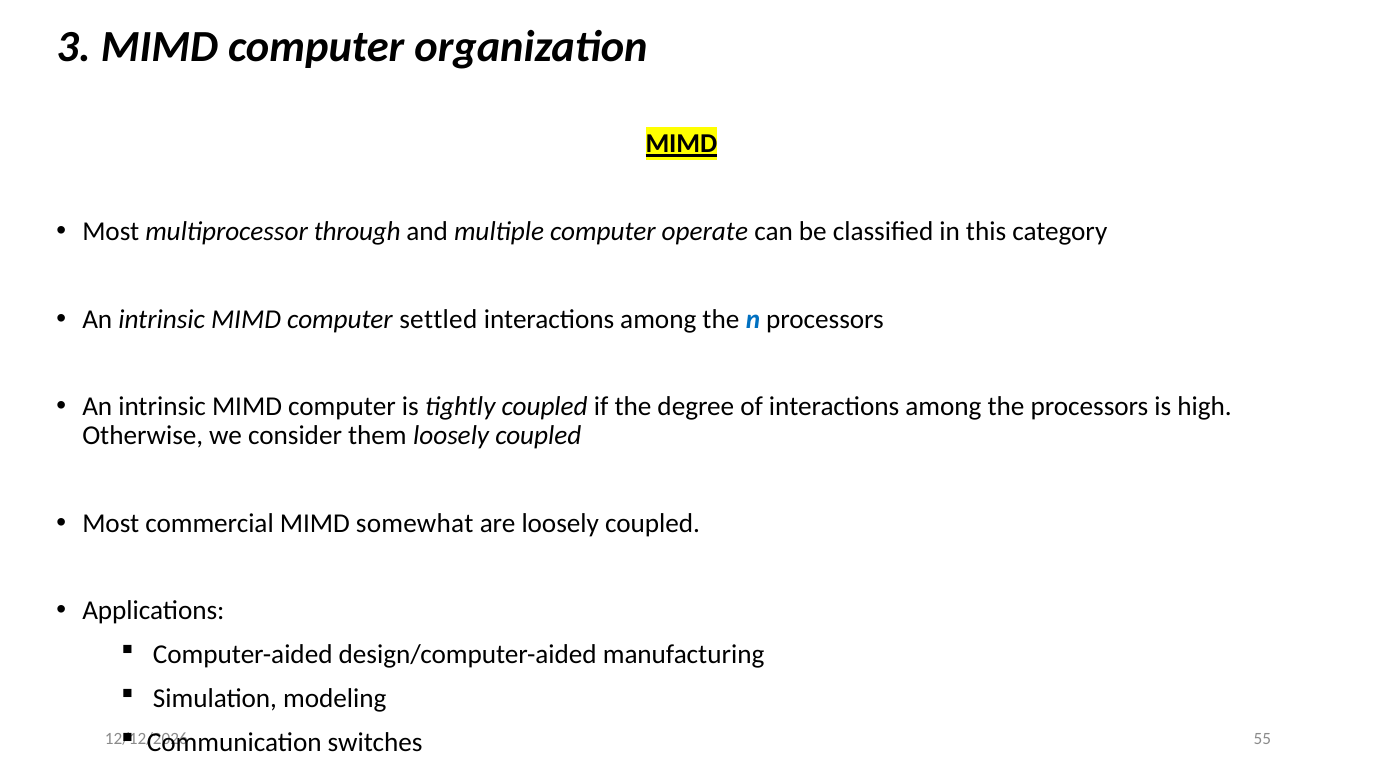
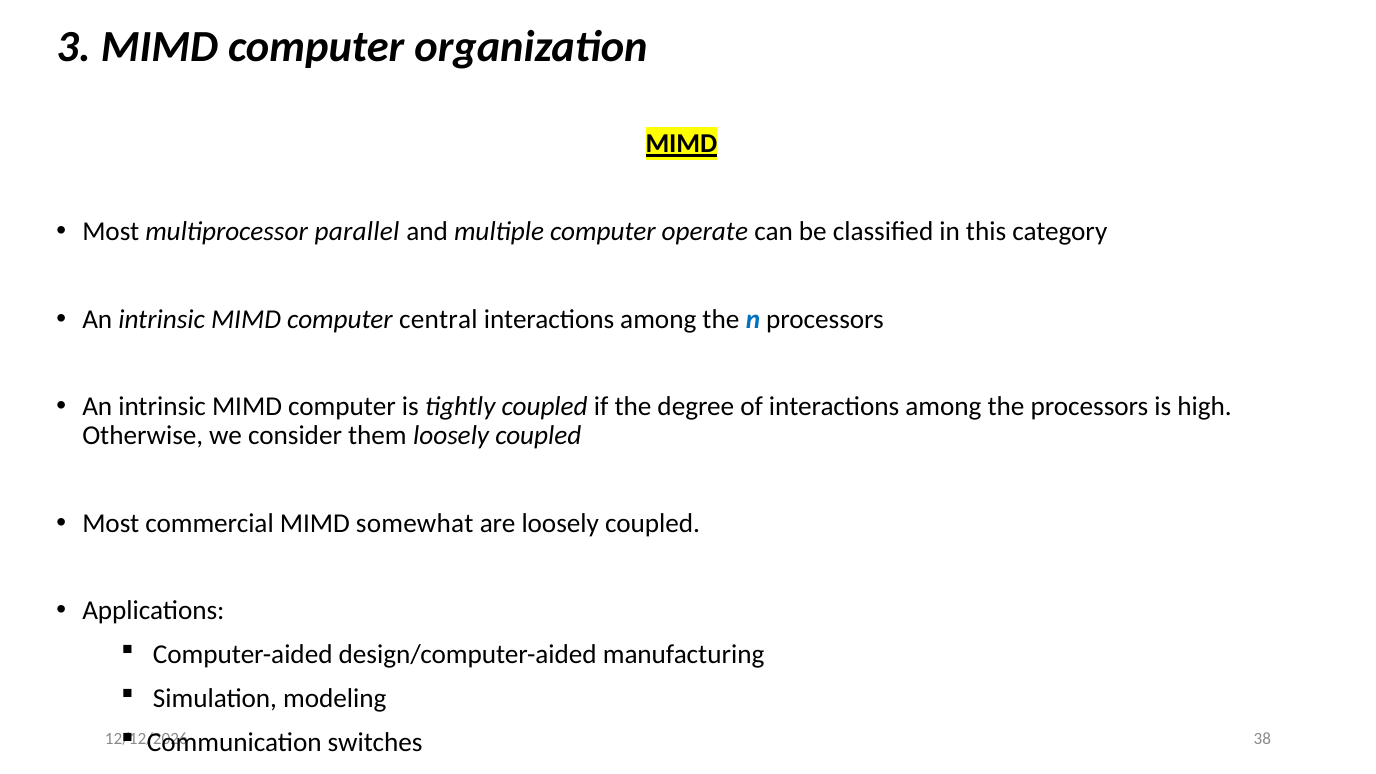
through: through -> parallel (357, 232)
settled: settled -> central (438, 319)
55: 55 -> 38 (1262, 739)
